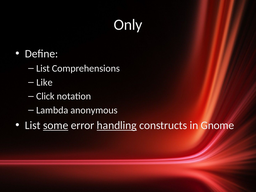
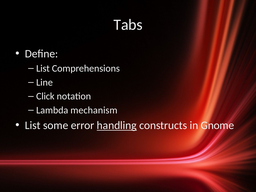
Only: Only -> Tabs (128, 25)
Like: Like -> Line (44, 82)
anonymous: anonymous -> mechanism (94, 110)
some underline: present -> none (56, 125)
